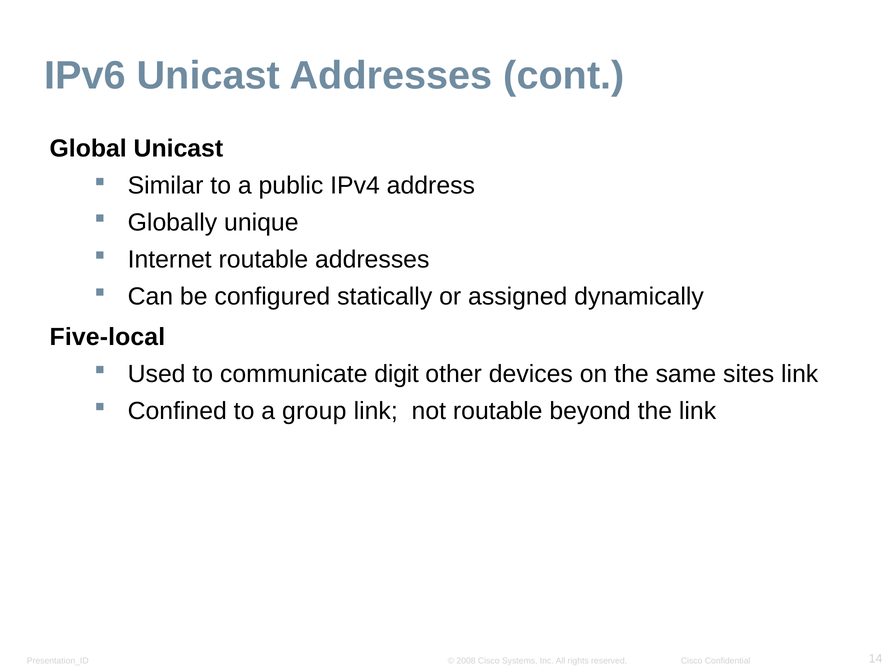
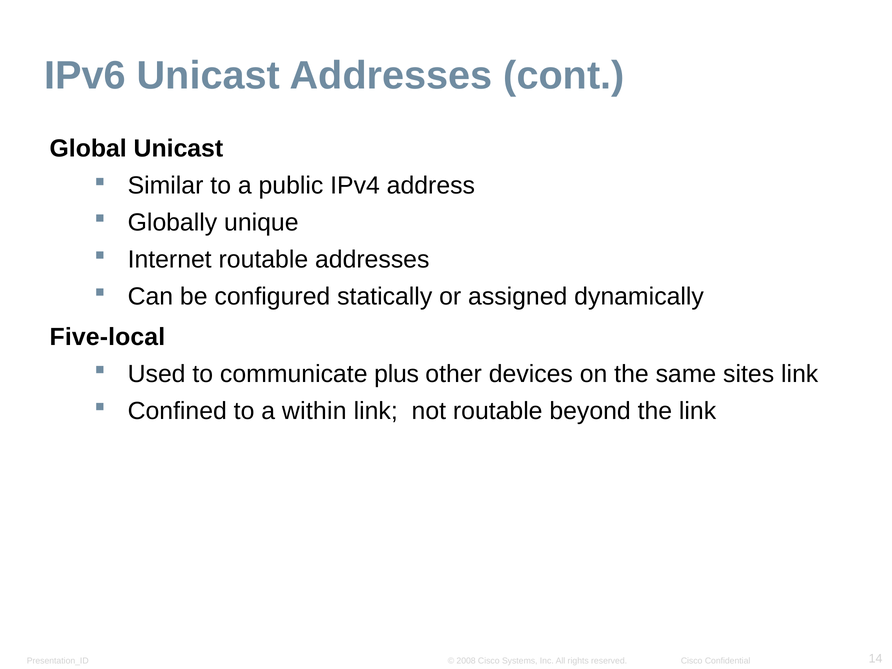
digit: digit -> plus (397, 374)
group: group -> within (314, 411)
